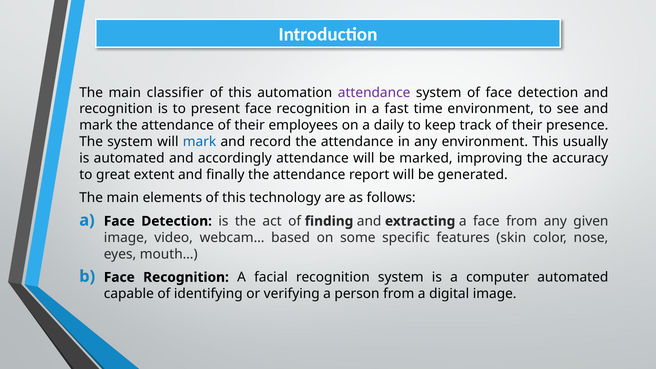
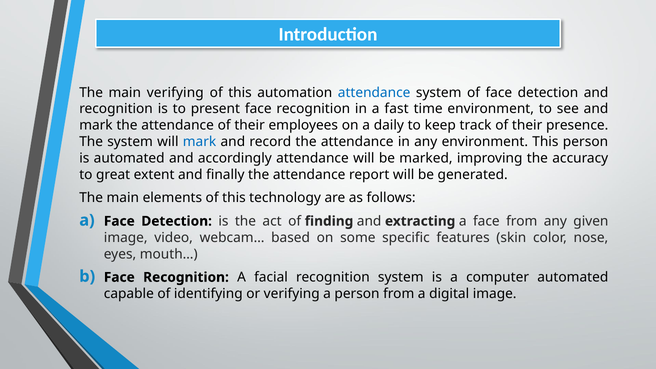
main classifier: classifier -> verifying (175, 93)
attendance colour: purple -> blue (374, 93)
This usually: usually -> person (585, 142)
